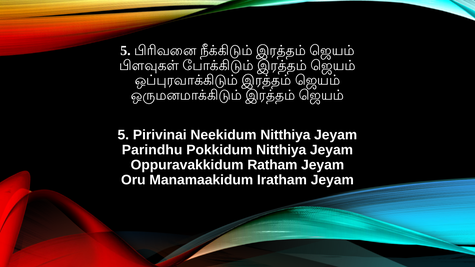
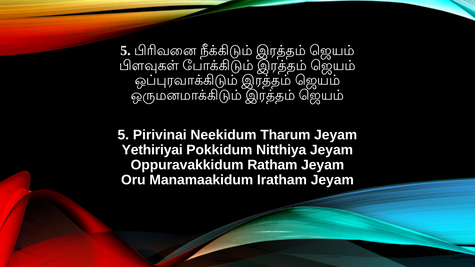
Neekidum Nitthiya: Nitthiya -> Tharum (285, 135)
Parindhu: Parindhu -> Yethiriyai (152, 150)
